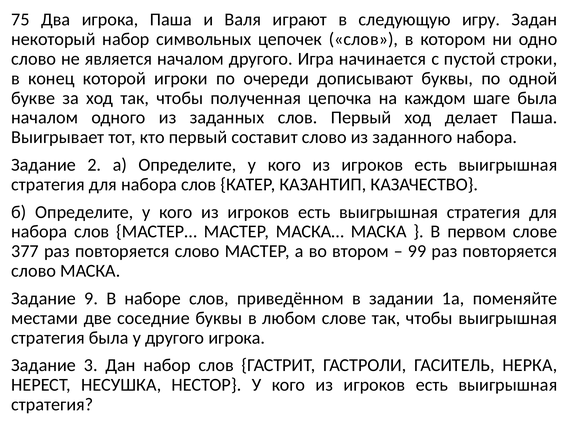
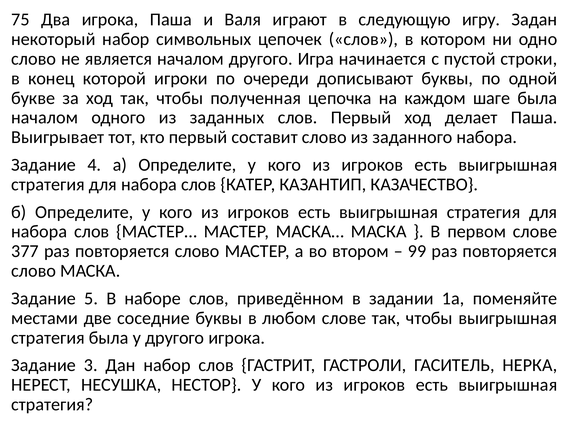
2: 2 -> 4 (94, 165)
9: 9 -> 5 (91, 298)
